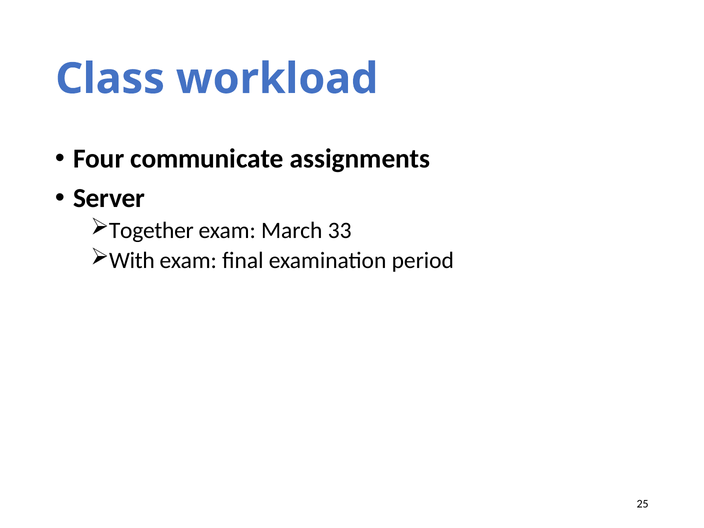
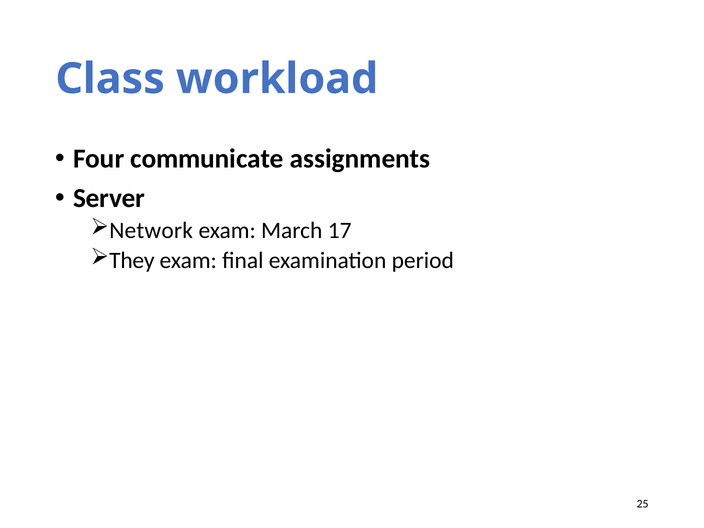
Together: Together -> Network (151, 230)
33: 33 -> 17 (340, 230)
With: With -> They (132, 261)
